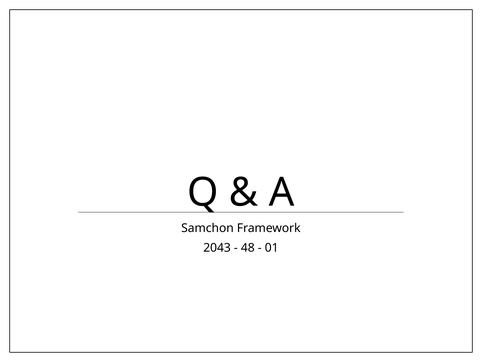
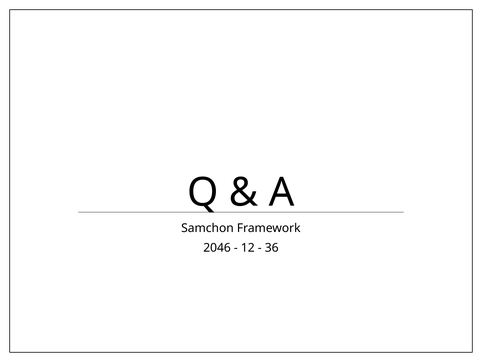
2043: 2043 -> 2046 (217, 248)
48: 48 -> 12 (248, 248)
01: 01 -> 36 (272, 248)
